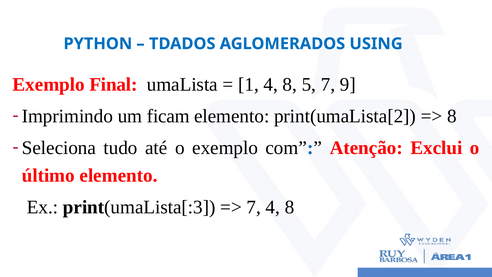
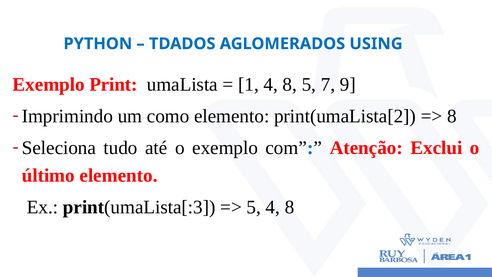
Final: Final -> Print (113, 84)
ficam: ficam -> como (168, 116)
7: 7 -> 5 (254, 207)
